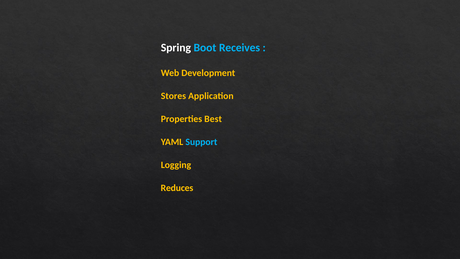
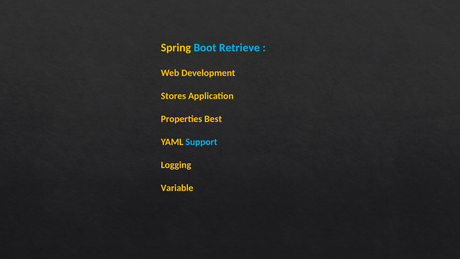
Spring colour: white -> yellow (176, 48)
Receives: Receives -> Retrieve (239, 48)
Reduces: Reduces -> Variable (177, 188)
